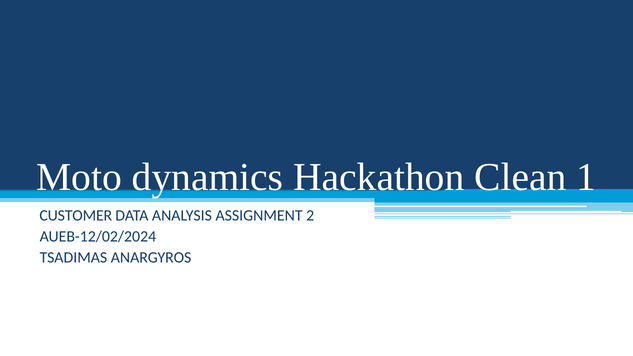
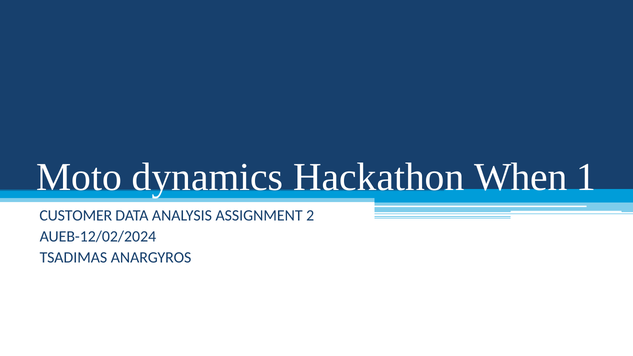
Clean: Clean -> When (521, 177)
